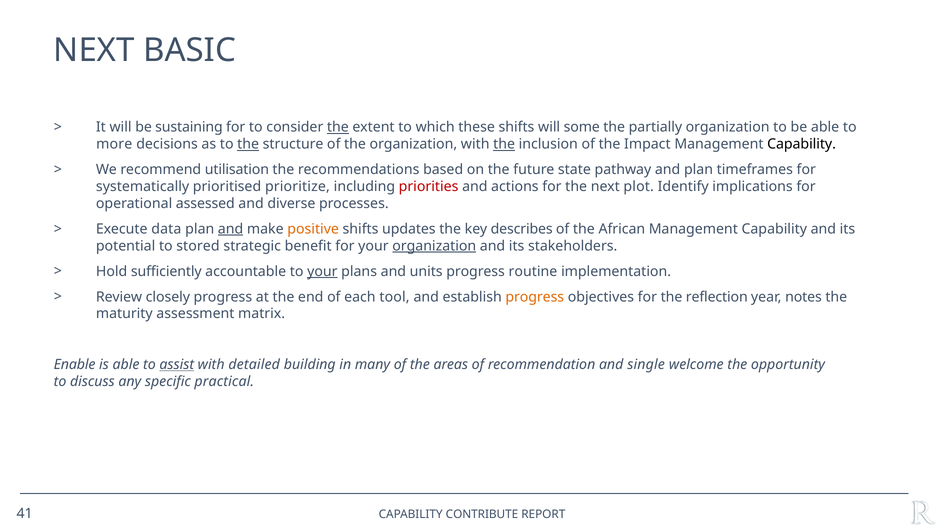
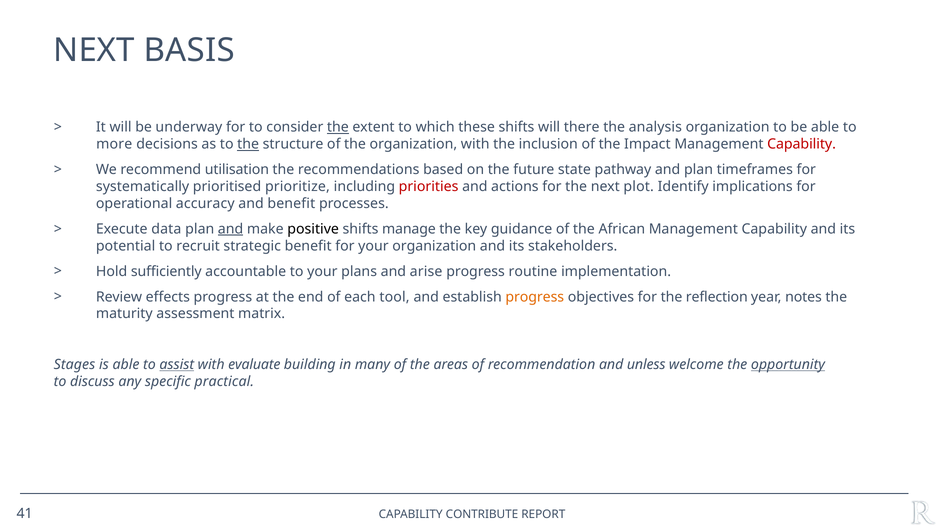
BASIC: BASIC -> BASIS (189, 50)
sustaining: sustaining -> underway (189, 127)
some: some -> there (582, 127)
partially: partially -> analysis (655, 127)
the underline: present -> none (504, 144)
Capability colour: black -> red (802, 144)
assessed: assessed -> accuracy (205, 204)
and diverse: diverse -> benefit (291, 204)
positive colour: orange -> black (313, 229)
updates: updates -> manage (409, 229)
describes: describes -> guidance (522, 229)
stored: stored -> recruit (198, 246)
organization underline: present -> none (434, 246)
your underline: present -> none (322, 271)
units: units -> arise (426, 271)
closely: closely -> effects (168, 297)
Enable: Enable -> Stages (75, 365)
detailed: detailed -> evaluate (254, 365)
single: single -> unless (646, 365)
opportunity underline: none -> present (788, 365)
